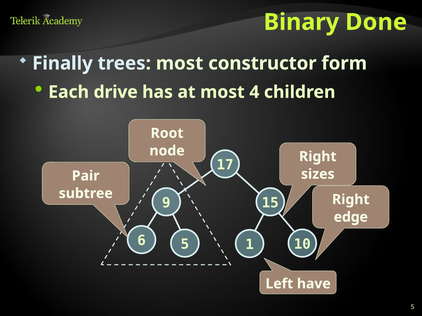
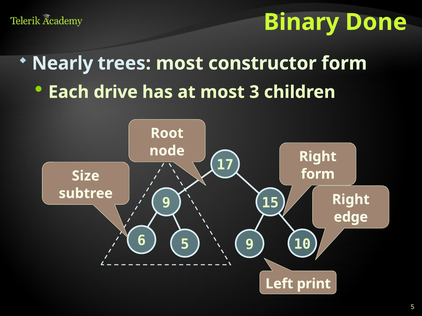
Finally: Finally -> Nearly (63, 63)
4: 4 -> 3 (254, 92)
sizes: sizes -> form (318, 174)
Pair: Pair -> Size (86, 176)
5 1: 1 -> 9 (250, 245)
have: have -> print (314, 284)
